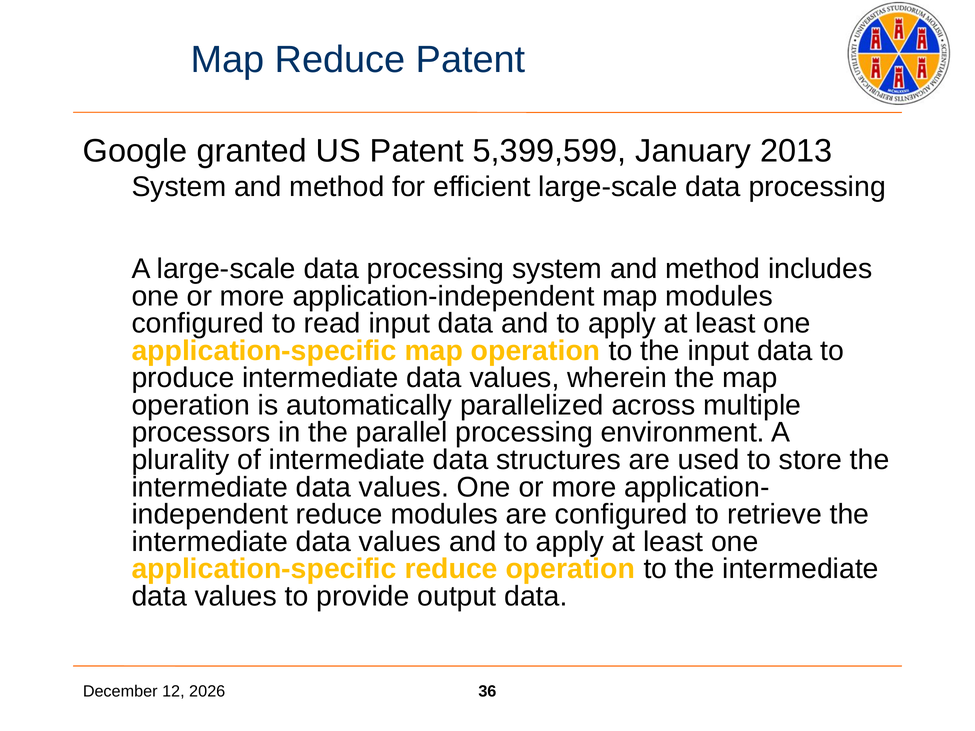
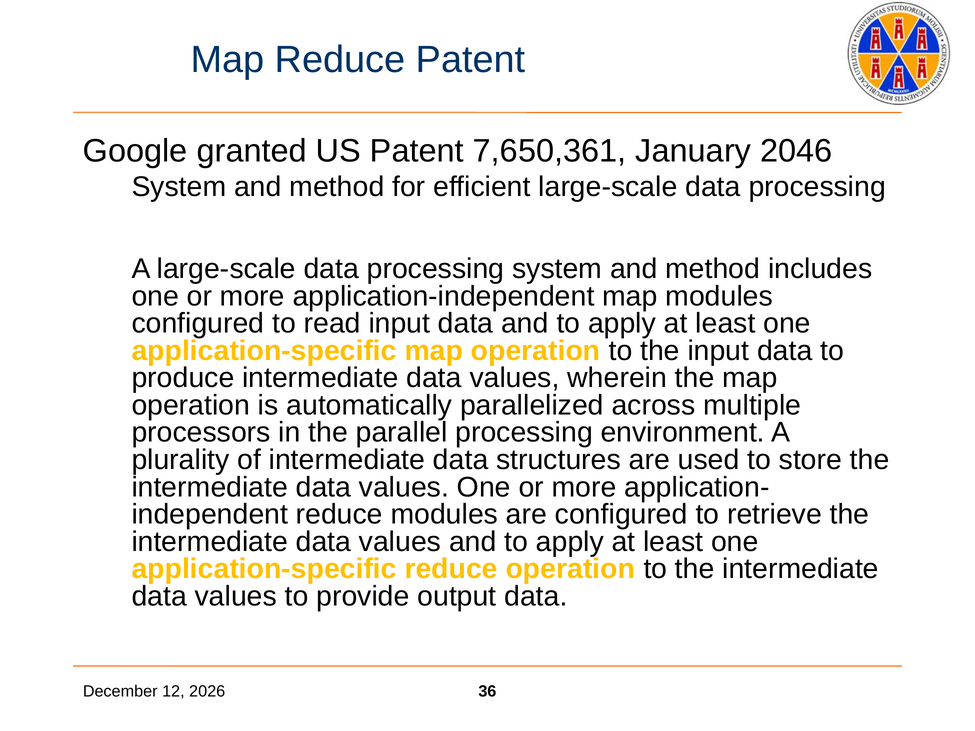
5,399,599: 5,399,599 -> 7,650,361 (550, 151)
2013: 2013 -> 2046 (796, 151)
